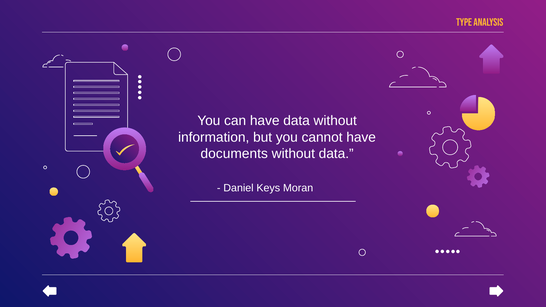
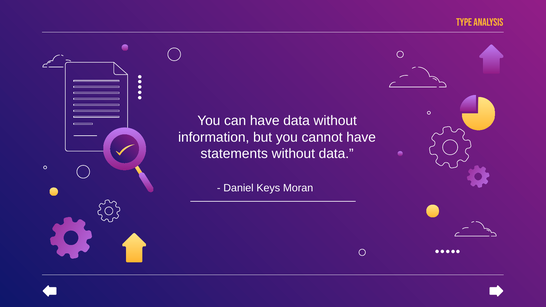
documents: documents -> statements (234, 154)
